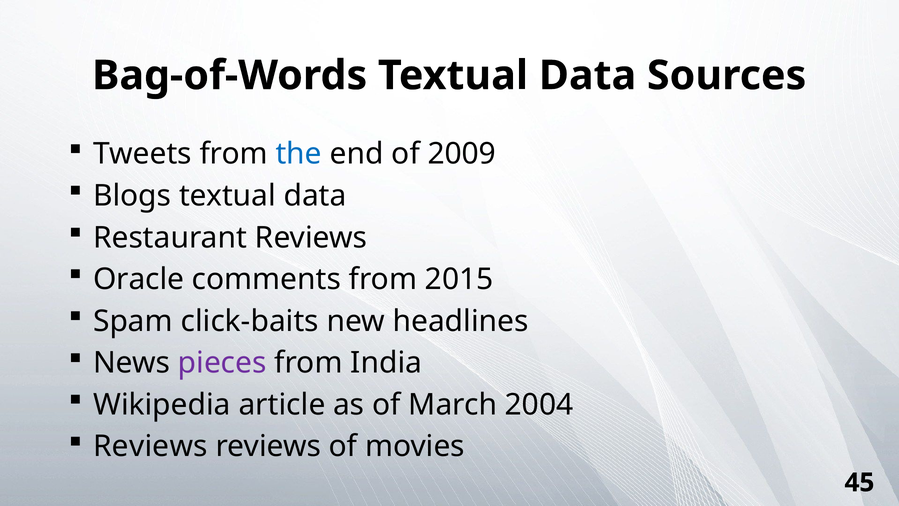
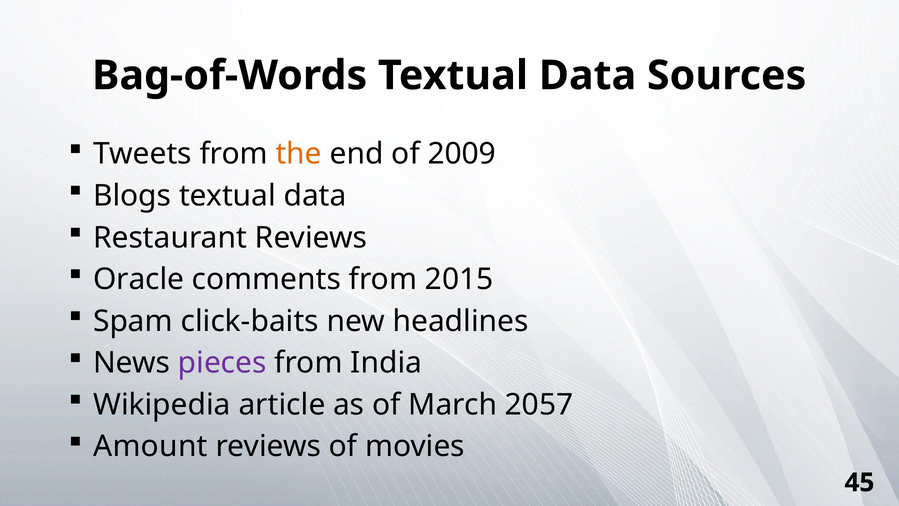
the colour: blue -> orange (299, 154)
2004: 2004 -> 2057 (539, 405)
Reviews: Reviews -> Amount (150, 446)
